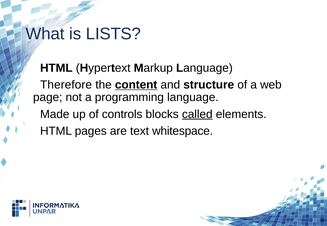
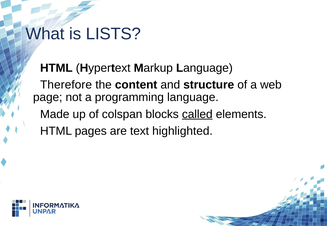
content underline: present -> none (136, 85)
controls: controls -> colspan (122, 114)
whitespace: whitespace -> highlighted (182, 131)
